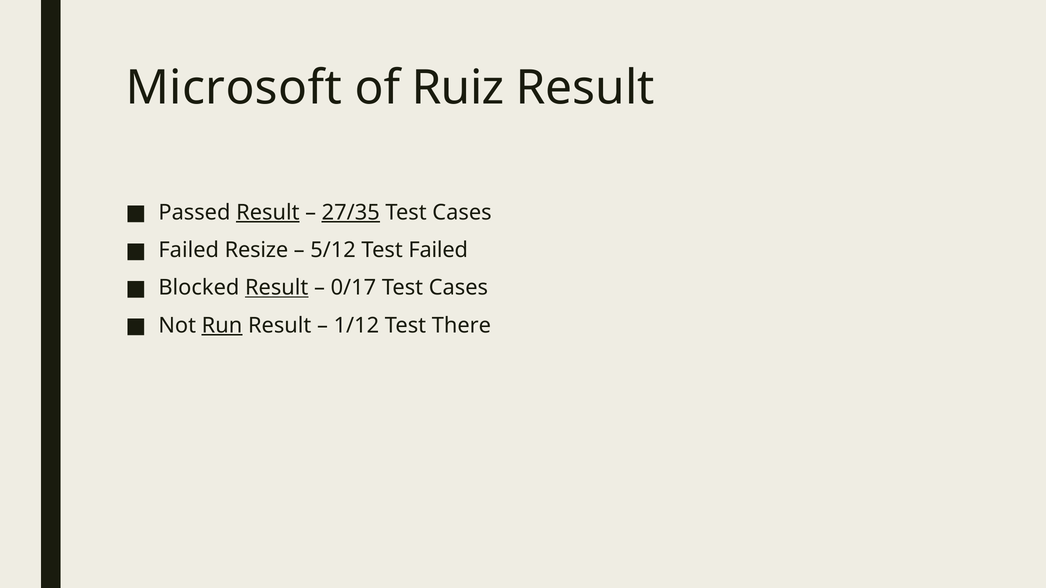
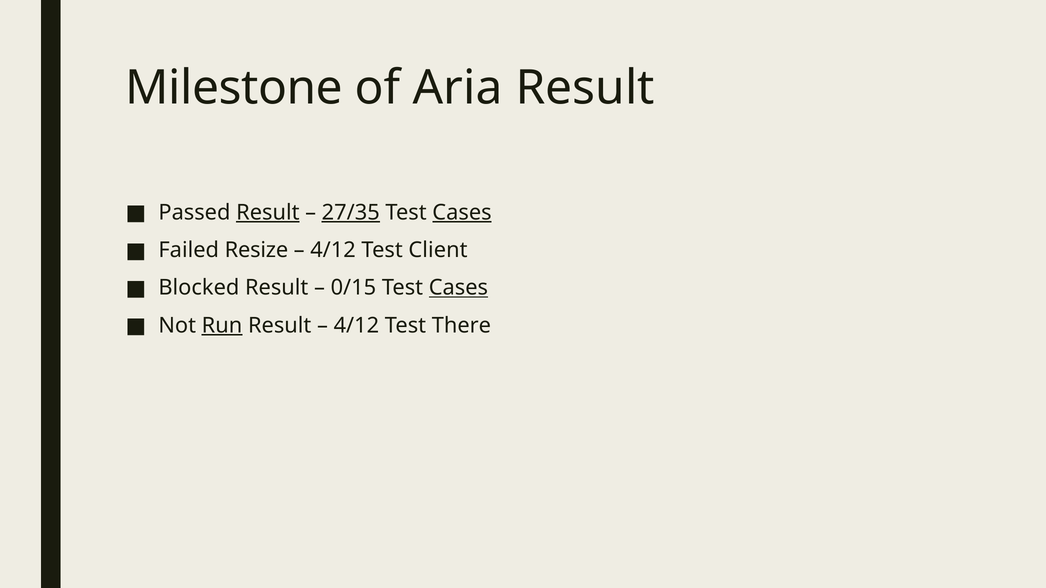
Microsoft: Microsoft -> Milestone (234, 88)
Ruiz: Ruiz -> Aria (458, 88)
Cases underline: none -> present (462, 213)
5/12: 5/12 -> 4/12 (333, 250)
Test Failed: Failed -> Client (438, 250)
Result underline: present -> none (277, 288)
0/17: 0/17 -> 0/15 (353, 288)
Cases underline: none -> present (458, 288)
1/12: 1/12 -> 4/12 (356, 326)
